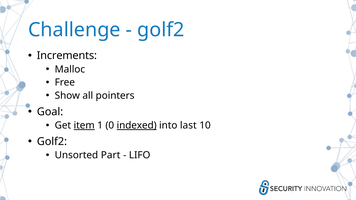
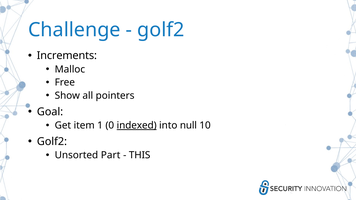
item underline: present -> none (84, 126)
last: last -> null (188, 126)
LIFO: LIFO -> THIS (140, 155)
